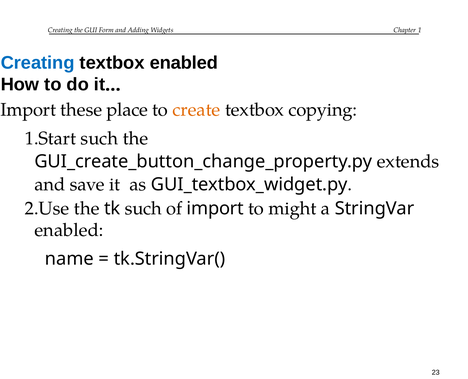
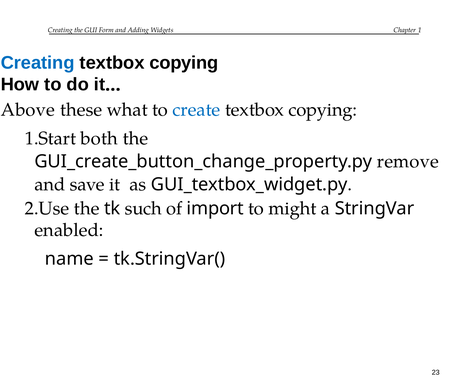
enabled: enabled -> copying (184, 63)
Import: Import -> Above (28, 110)
place: place -> what (127, 110)
create colour: orange -> blue (196, 110)
such: such -> both (99, 139)
extends: extends -> remove (408, 162)
